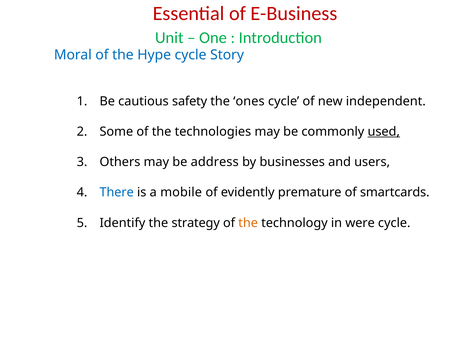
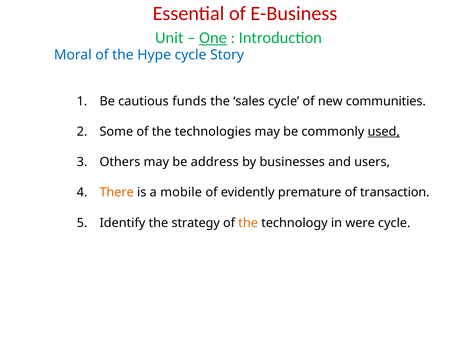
One underline: none -> present (213, 38)
safety: safety -> funds (189, 101)
ones: ones -> sales (249, 101)
independent: independent -> communities (386, 101)
There colour: blue -> orange (117, 192)
smartcards: smartcards -> transaction (395, 192)
